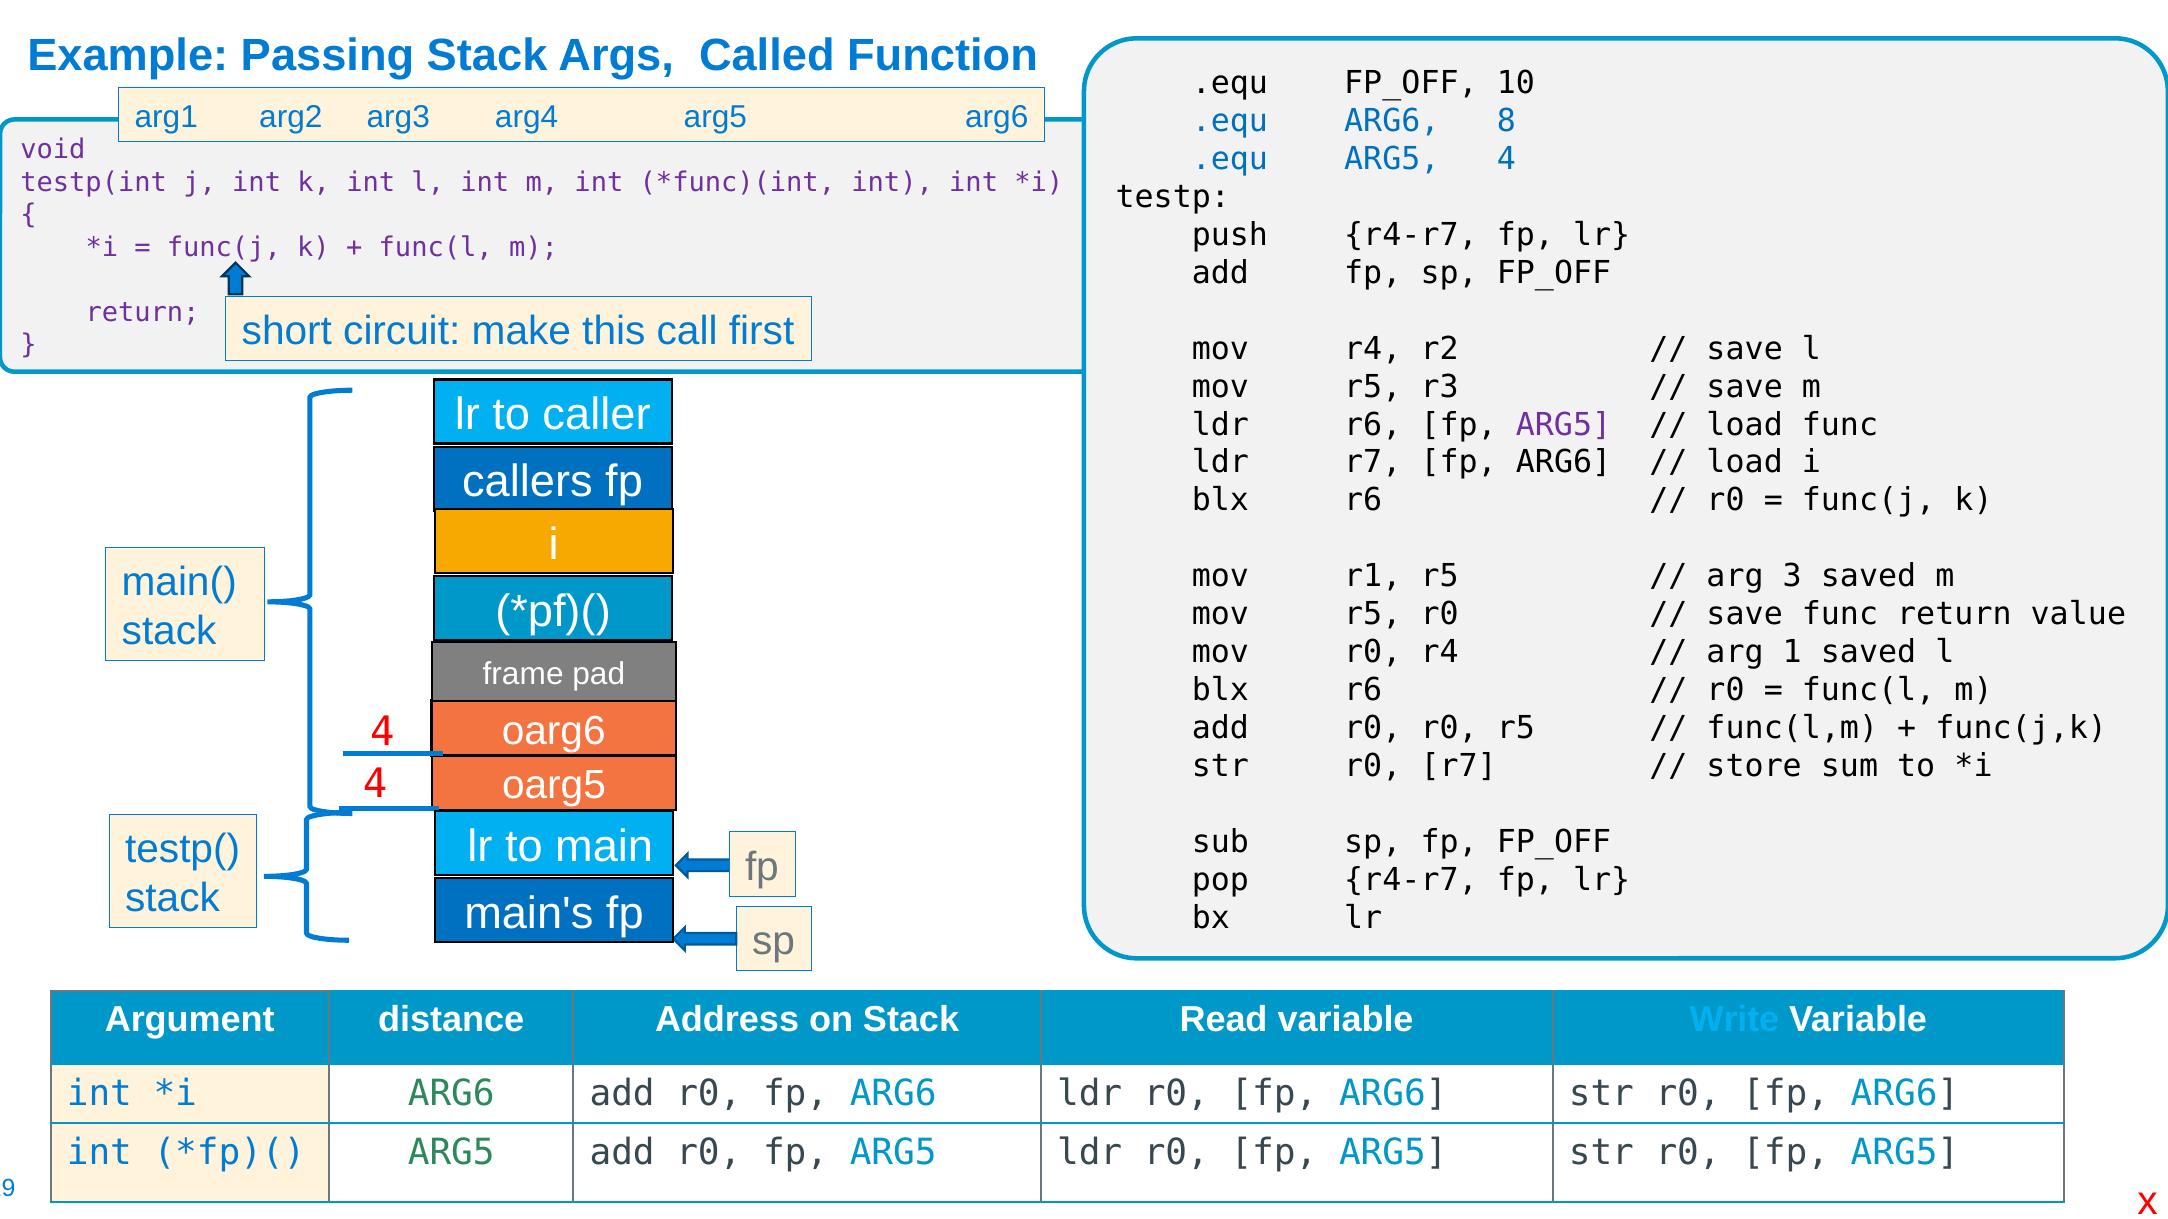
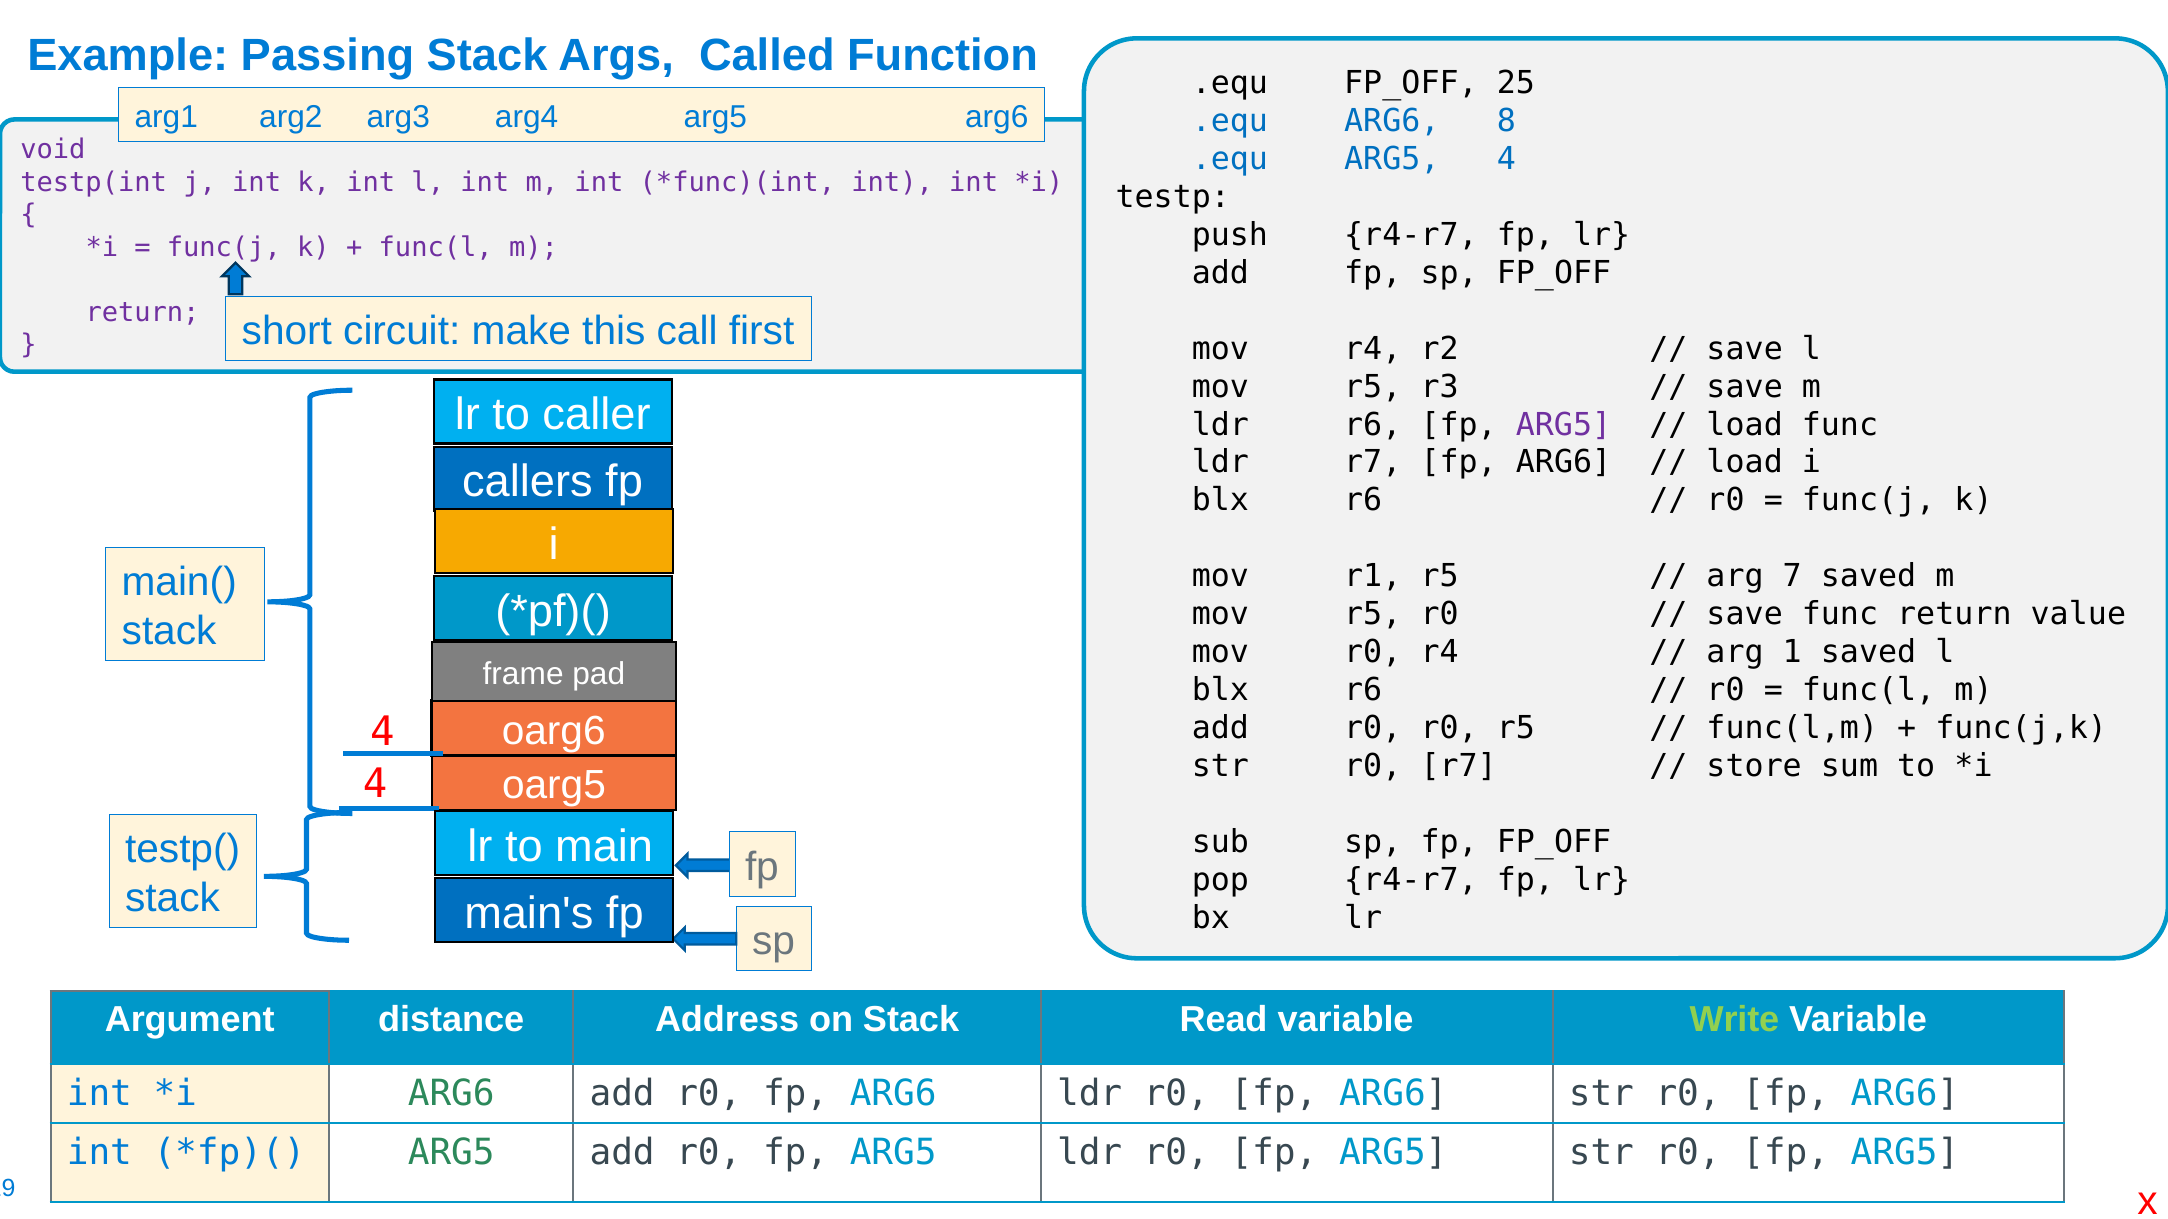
10: 10 -> 25 (1516, 83)
3: 3 -> 7 (1792, 577)
Write colour: light blue -> light green (1734, 1020)
